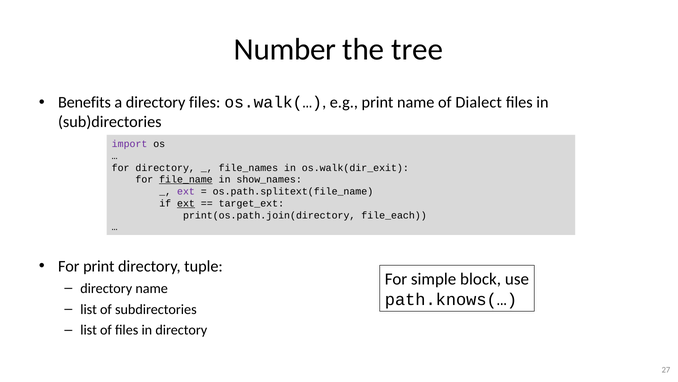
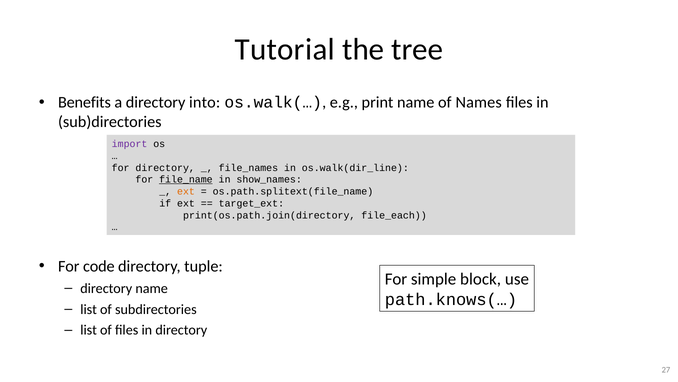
Number: Number -> Tutorial (285, 49)
directory files: files -> into (205, 102)
Dialect: Dialect -> Names (479, 102)
os.walk(dir_exit: os.walk(dir_exit -> os.walk(dir_line (355, 167)
ext colour: purple -> orange (186, 191)
ext underline: present -> none (186, 203)
For print: print -> code (99, 266)
